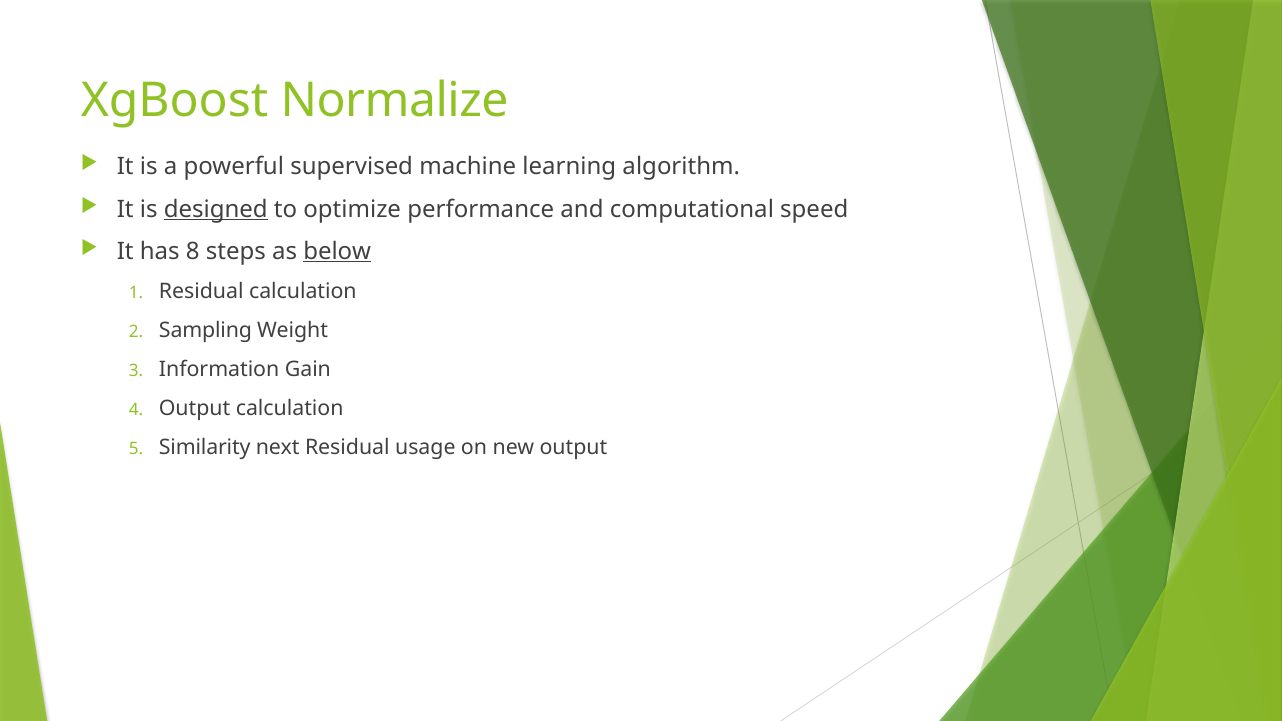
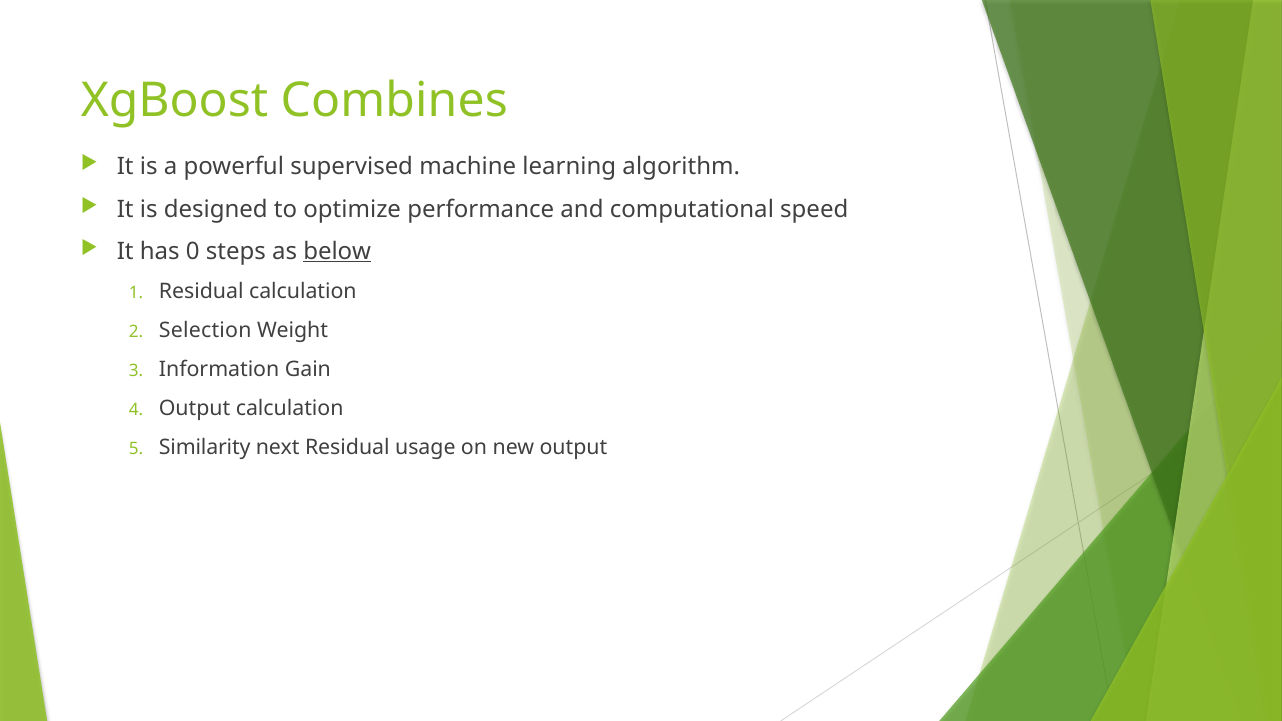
Normalize: Normalize -> Combines (394, 101)
designed underline: present -> none (216, 209)
8: 8 -> 0 (193, 251)
Sampling: Sampling -> Selection (205, 331)
